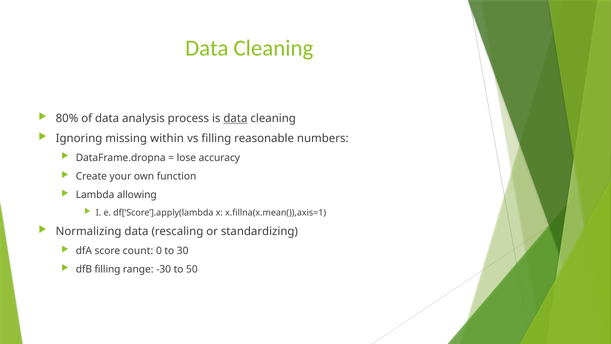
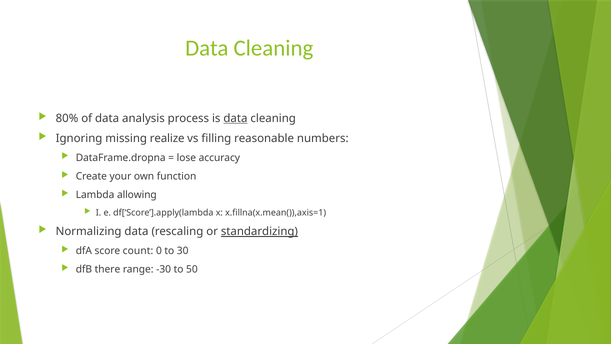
within: within -> realize (167, 138)
standardizing underline: none -> present (259, 231)
dfB filling: filling -> there (107, 269)
